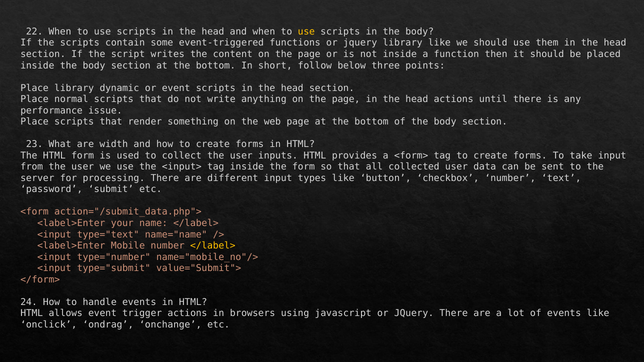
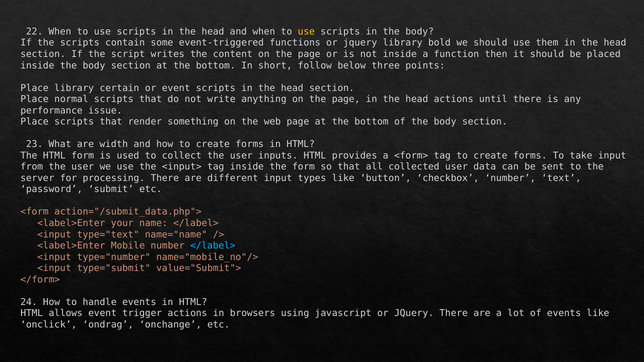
library like: like -> bold (439, 43)
dynamic: dynamic -> certain (119, 88)
</label> colour: yellow -> light blue (213, 246)
